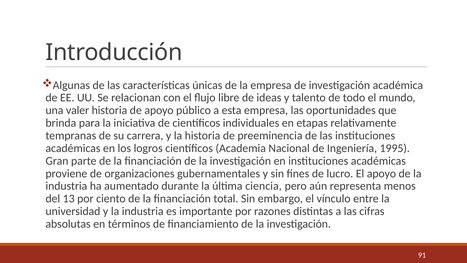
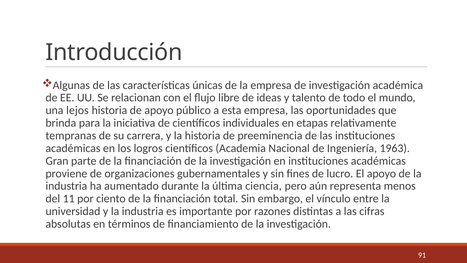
valer: valer -> lejos (77, 110)
1995: 1995 -> 1963 (395, 148)
13: 13 -> 11 (69, 198)
